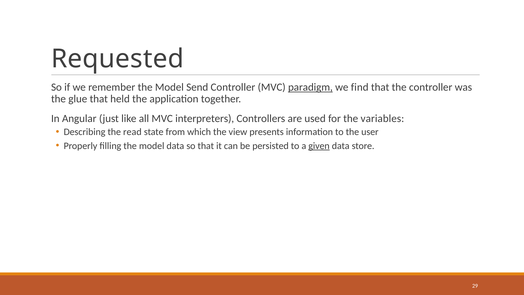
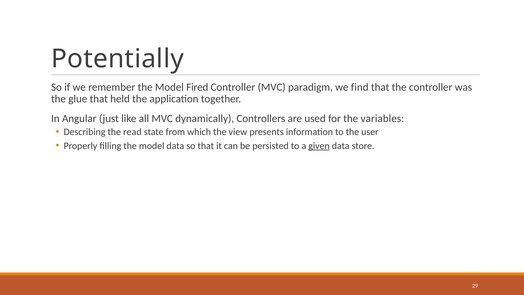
Requested: Requested -> Potentially (117, 59)
Send: Send -> Fired (197, 87)
paradigm underline: present -> none (310, 87)
interpreters: interpreters -> dynamically (205, 118)
